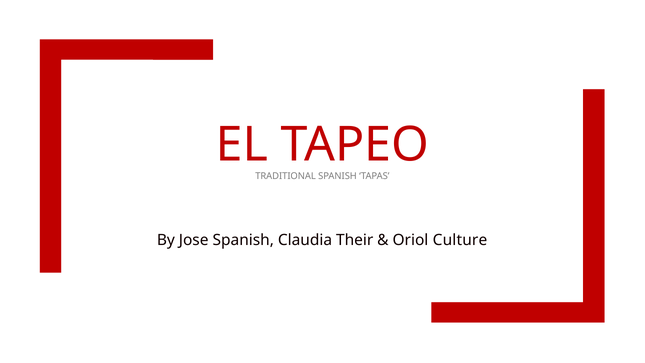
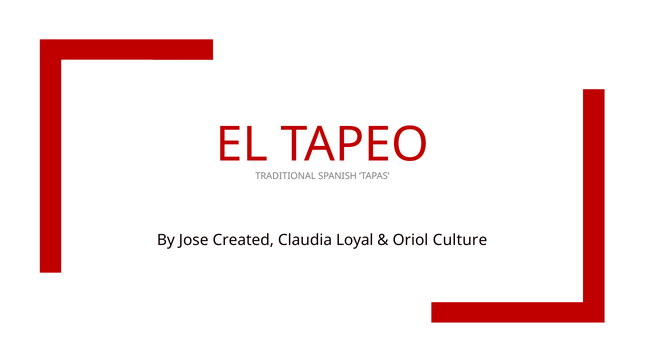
Jose Spanish: Spanish -> Created (243, 240)
Their: Their -> Loyal (355, 240)
